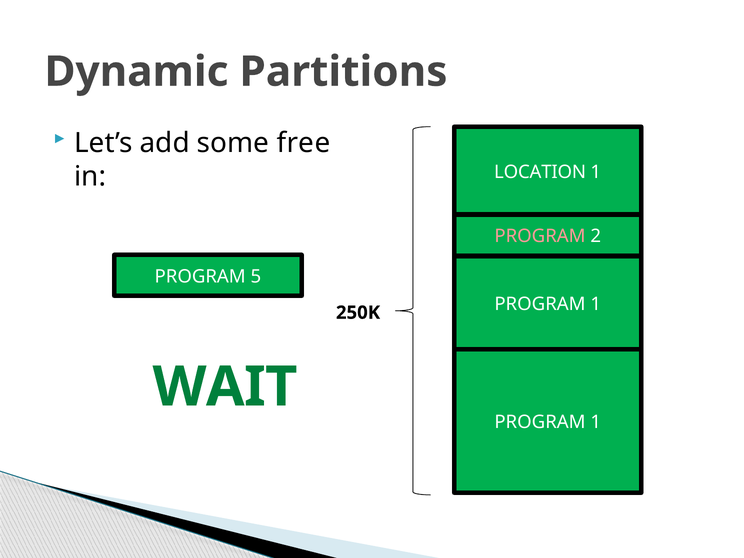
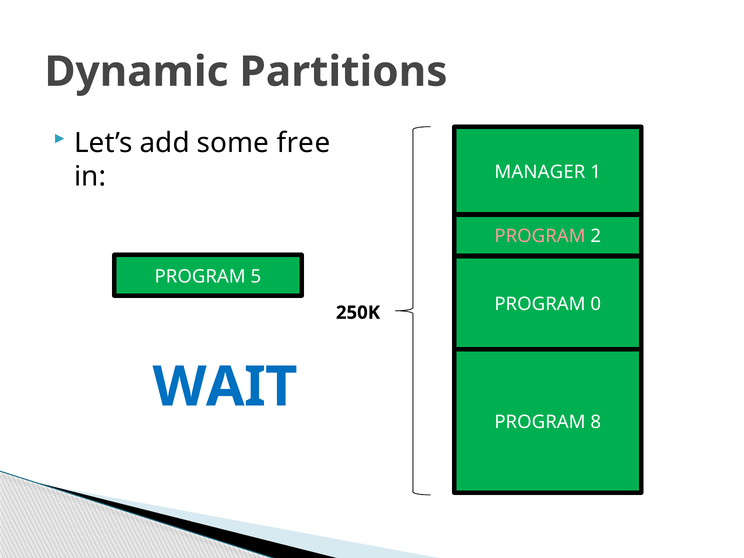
LOCATION: LOCATION -> MANAGER (540, 172)
1: 1 -> 0 (596, 304)
WAIT colour: green -> blue (225, 387)
1: 1 -> 8 (596, 422)
